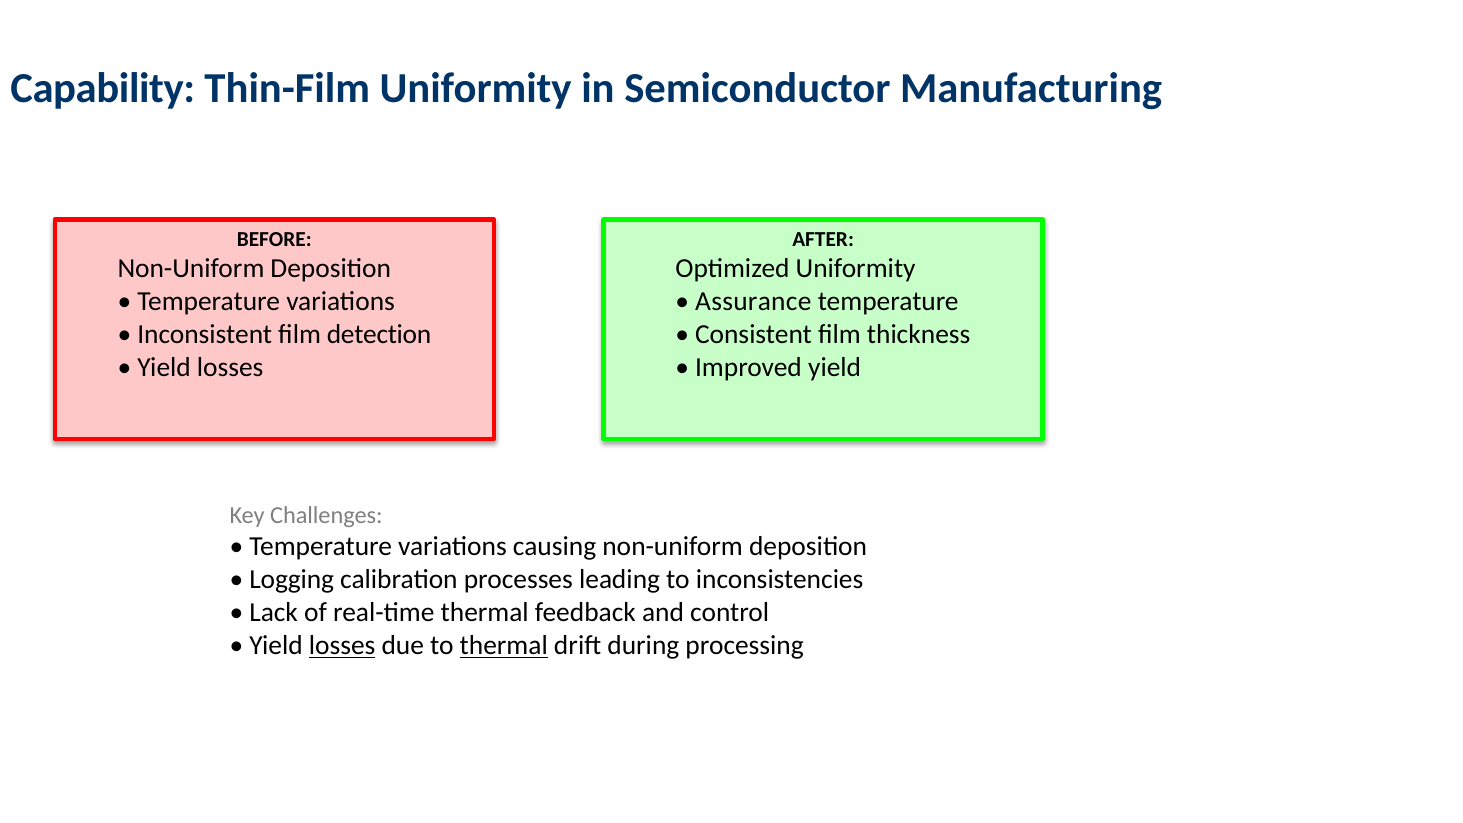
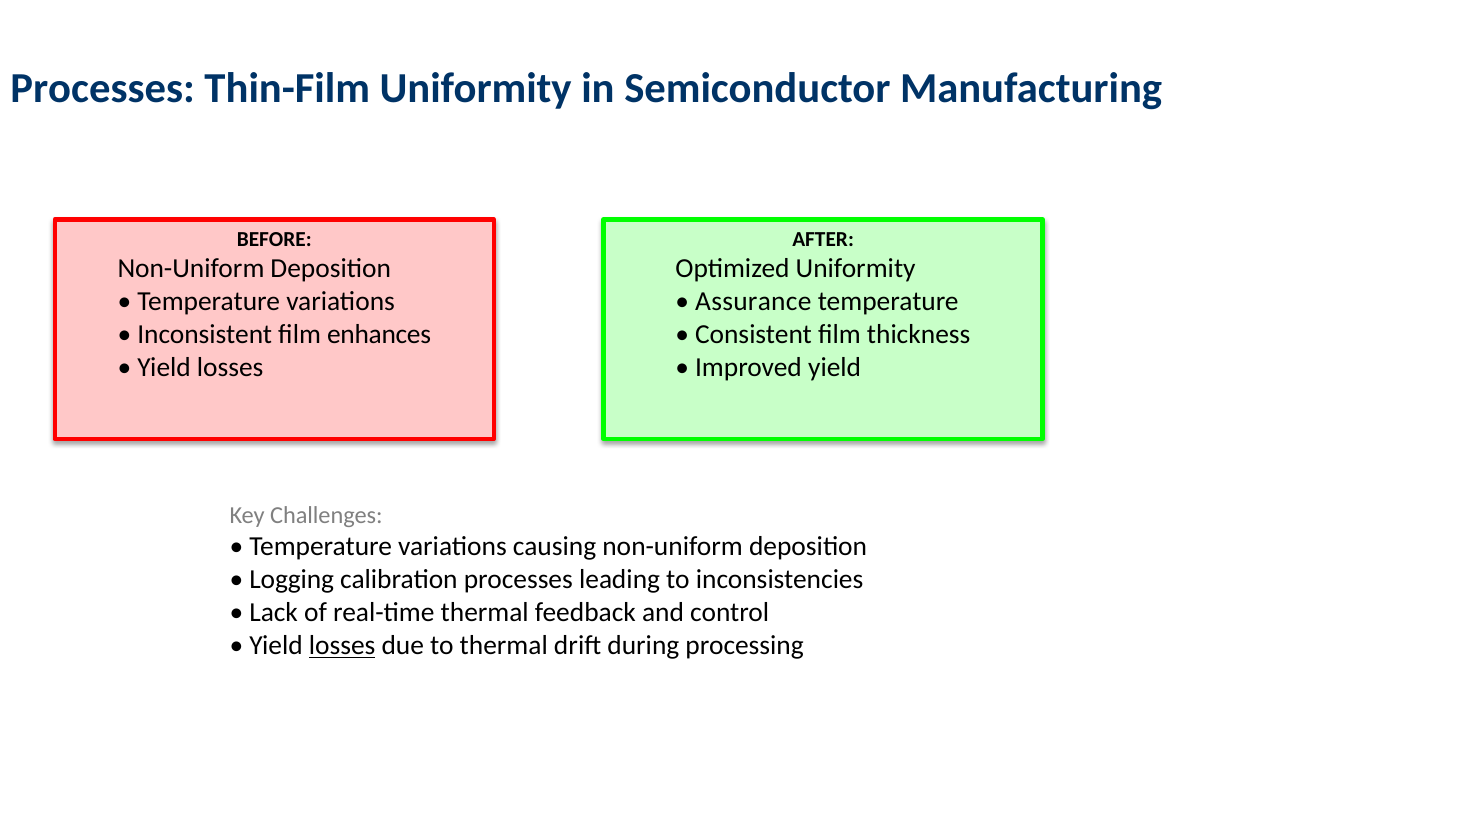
Capability: Capability -> Processes (103, 89)
detection: detection -> enhances (379, 335)
thermal underline: present -> none (504, 646)
